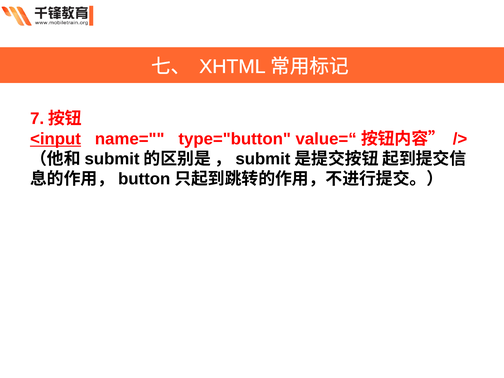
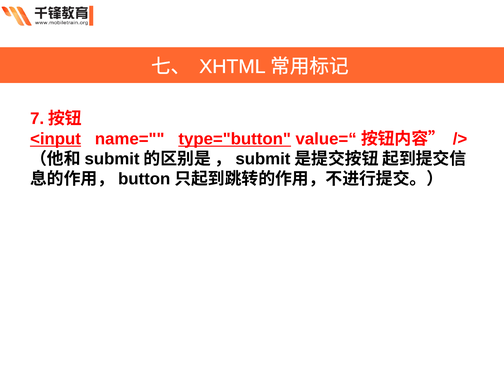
type="button underline: none -> present (235, 139)
